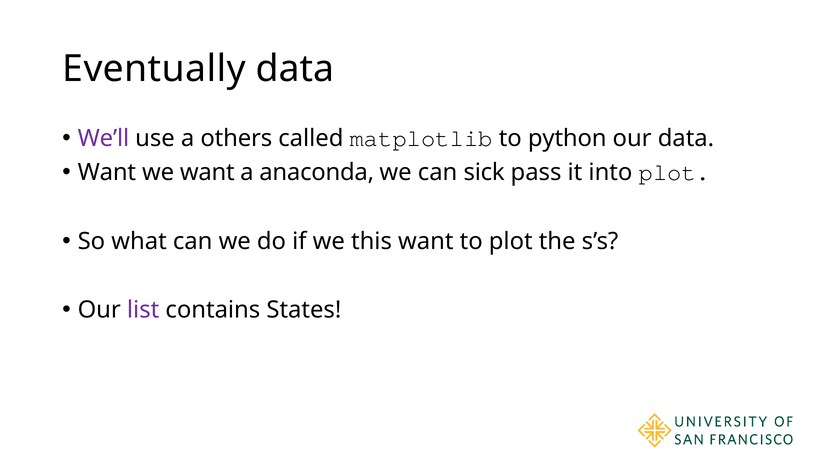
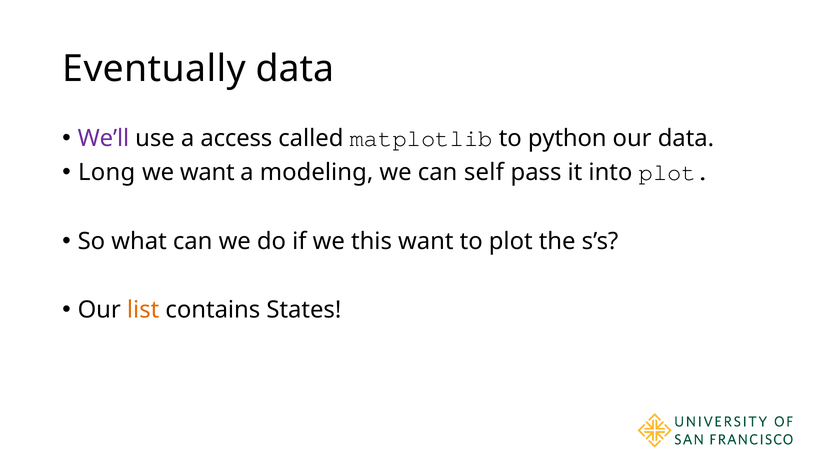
others: others -> access (236, 138)
Want: Want -> Long (107, 173)
anaconda: anaconda -> modeling (317, 173)
sick: sick -> self (484, 173)
list colour: purple -> orange (143, 310)
